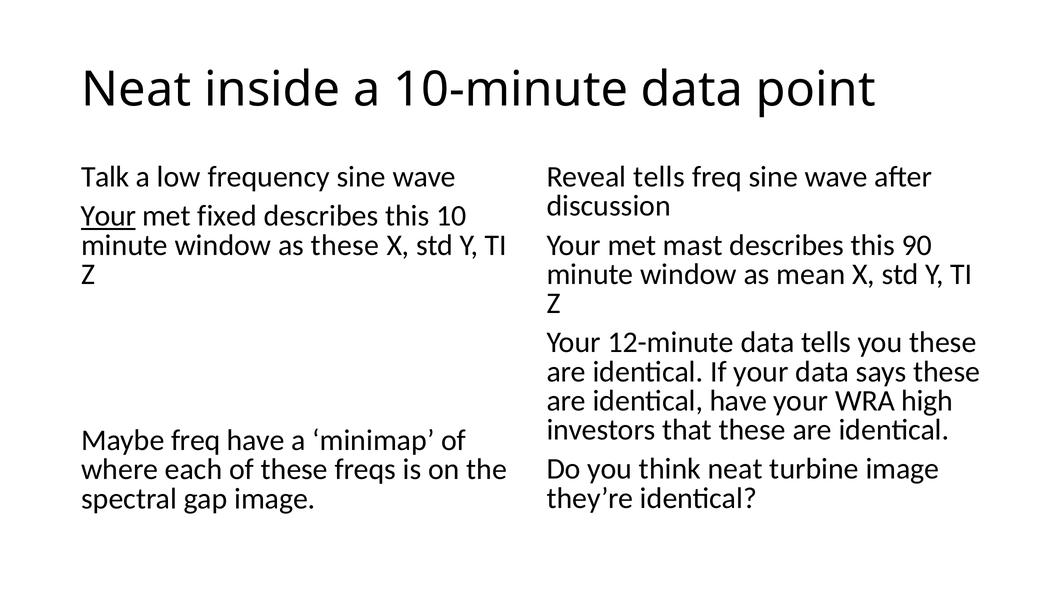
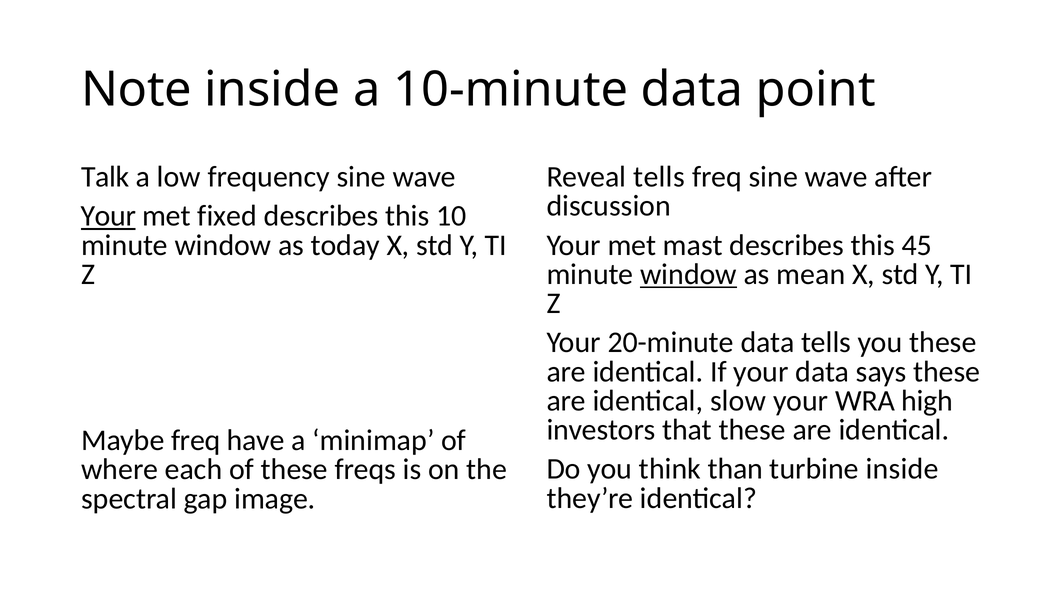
Neat: Neat -> Note (137, 89)
as these: these -> today (345, 245)
90: 90 -> 45 (917, 245)
window underline: none -> present (688, 274)
12-minute: 12-minute -> 20-minute (671, 342)
identical have: have -> slow (738, 400)
think neat: neat -> than (735, 469)
turbine image: image -> inside (902, 469)
